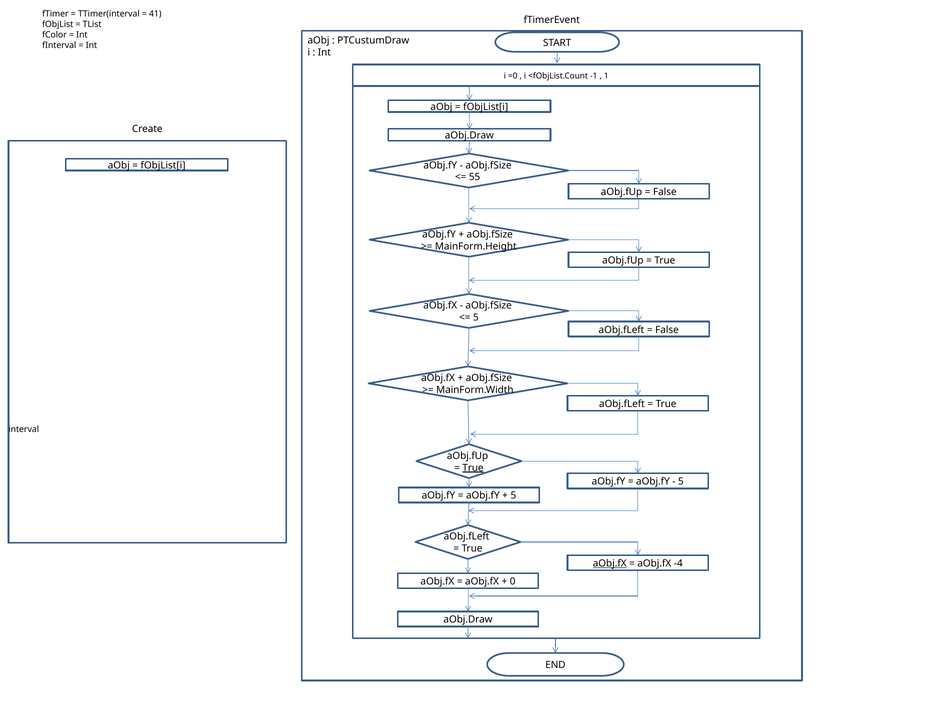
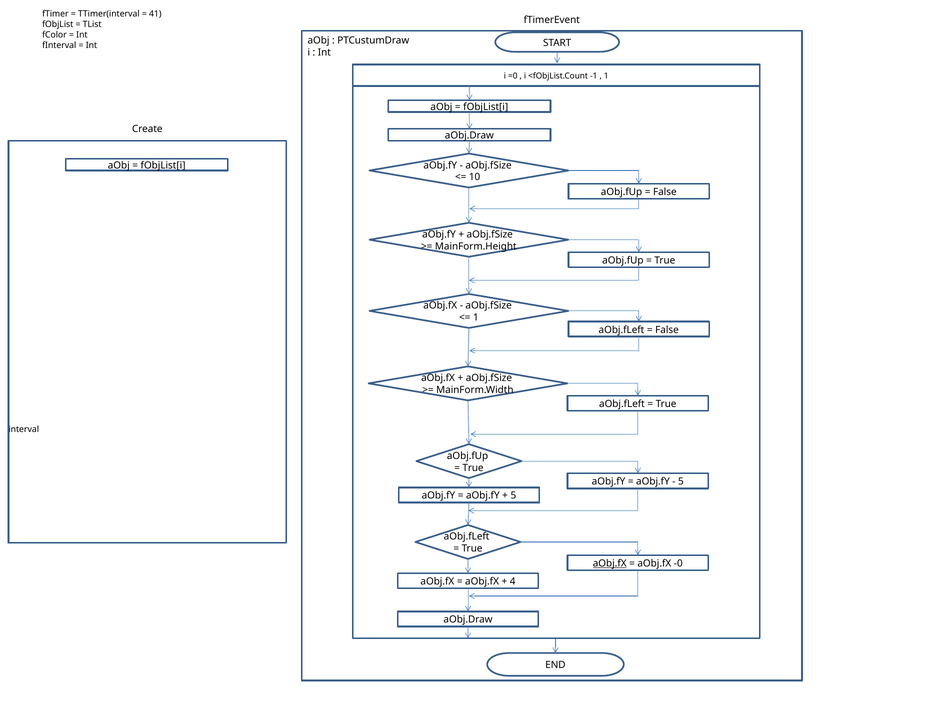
55: 55 -> 10 (475, 177)
5: 5 -> 1 (476, 317)
True underline: present -> none (473, 467)
-4: -4 -> -0 (678, 563)
0: 0 -> 4 (513, 581)
